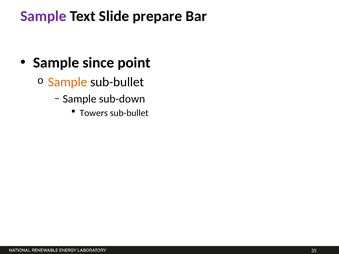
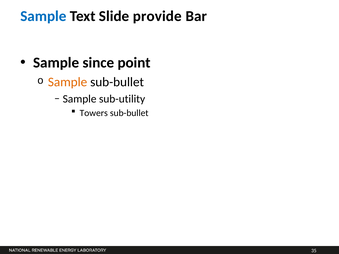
Sample colour: purple -> blue (43, 16)
prepare: prepare -> provide (157, 16)
sub-down: sub-down -> sub-utility (122, 99)
